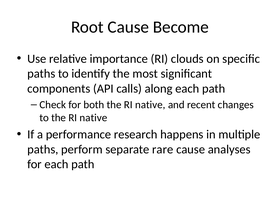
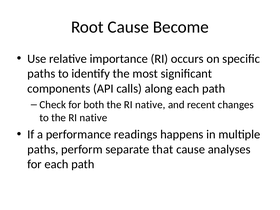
clouds: clouds -> occurs (187, 59)
research: research -> readings (136, 134)
rare: rare -> that (163, 149)
